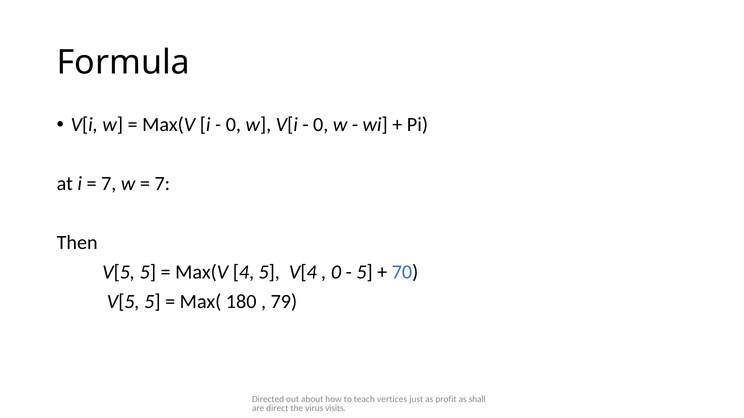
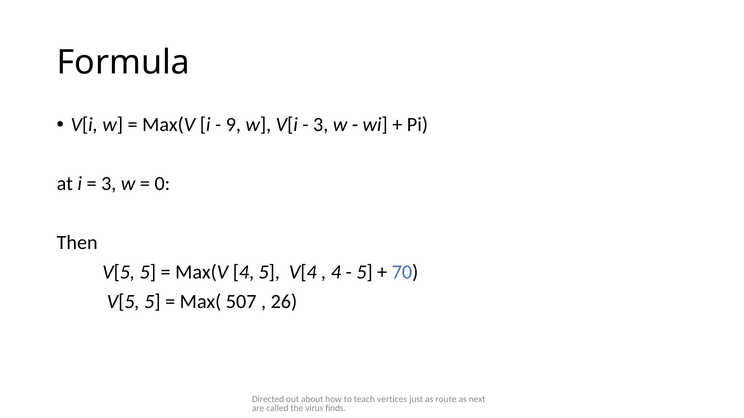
0: 0 -> 9 (233, 125)
0: 0 -> 3 (321, 125)
7: 7 -> 3 (109, 184)
7: 7 -> 0 (162, 184)
0: 0 -> 4 (336, 272)
180: 180 -> 507 (241, 302)
79: 79 -> 26 (284, 302)
profit: profit -> route (446, 400)
shall: shall -> next (477, 400)
direct: direct -> called (277, 409)
visits: visits -> finds (336, 409)
